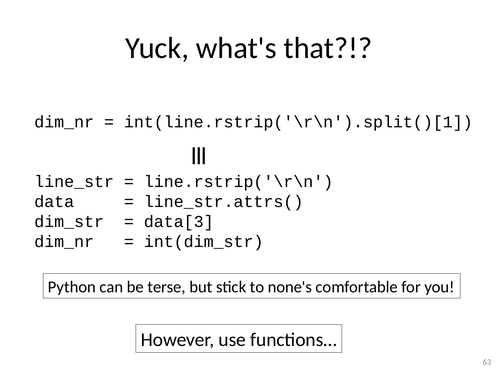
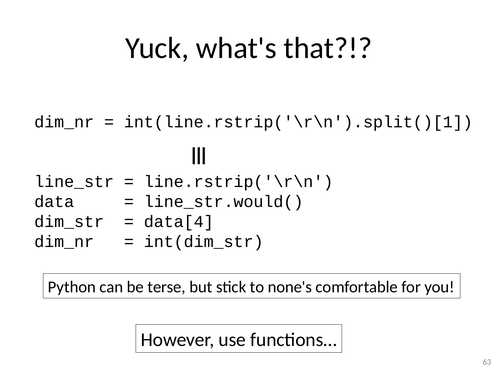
line_str.attrs(: line_str.attrs( -> line_str.would( (224, 201)
data[3: data[3 -> data[4 (179, 221)
